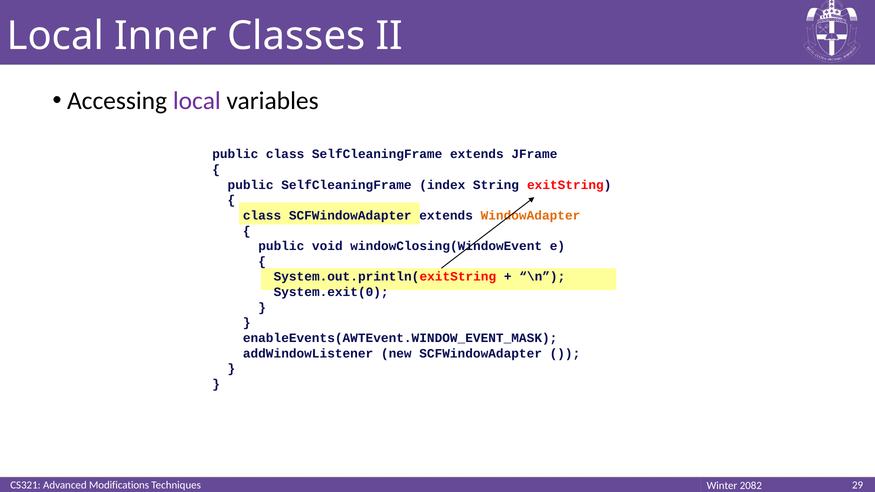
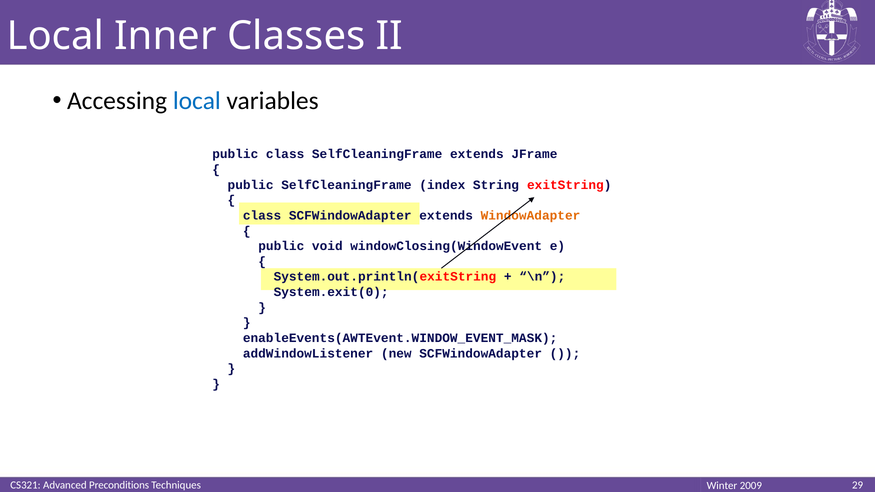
local colour: purple -> blue (197, 101)
Modifications: Modifications -> Preconditions (119, 486)
2082: 2082 -> 2009 (751, 486)
